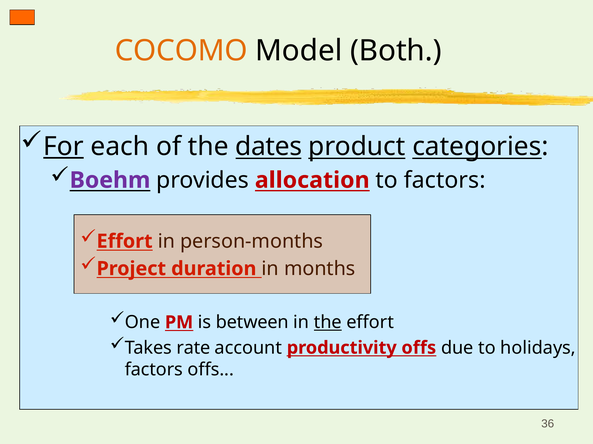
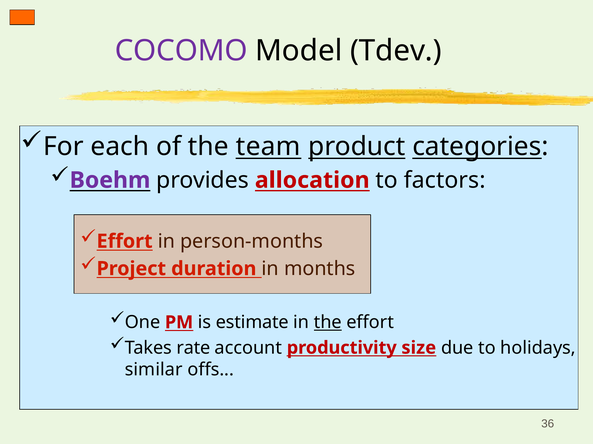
COCOMO colour: orange -> purple (181, 51)
Both: Both -> Tdev (396, 51)
For underline: present -> none (63, 147)
dates: dates -> team (268, 147)
between: between -> estimate (252, 323)
productivity offs: offs -> size (419, 348)
factors: factors -> similar (154, 370)
